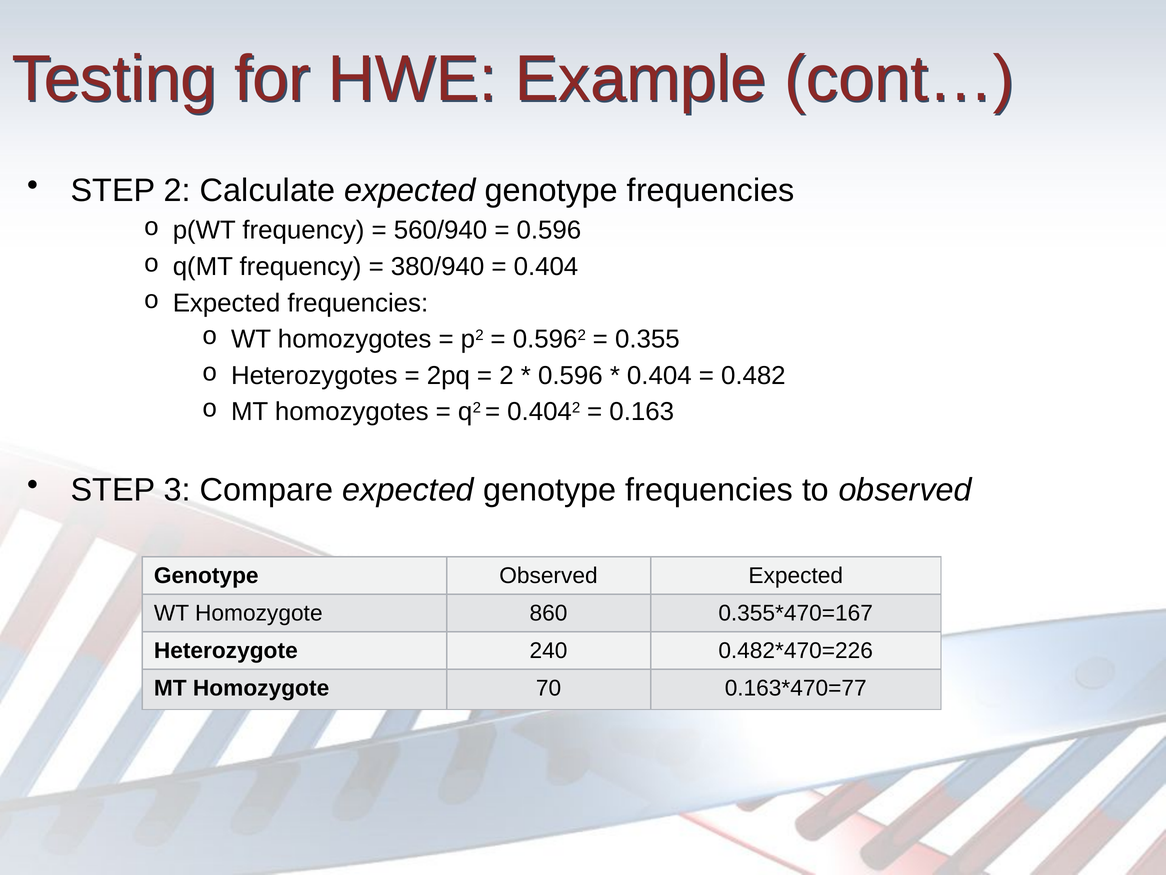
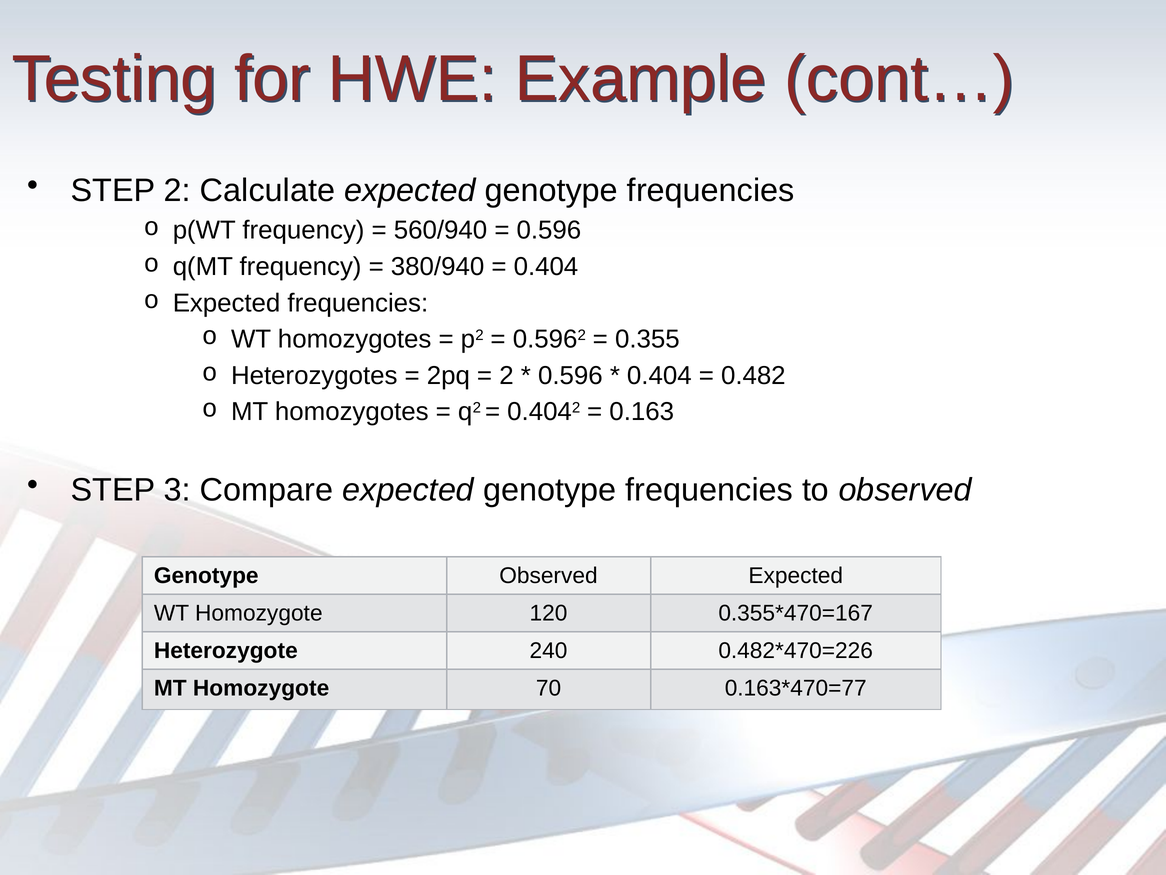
860: 860 -> 120 (549, 613)
